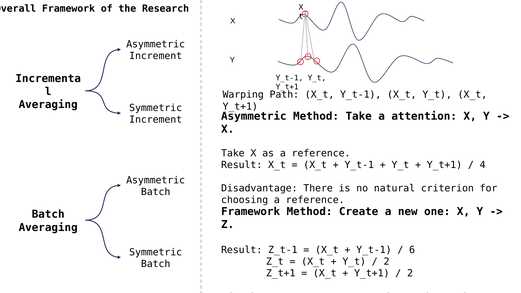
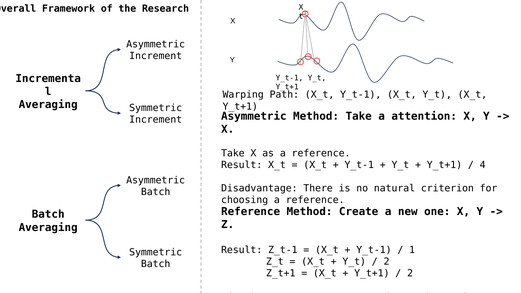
Framework: Framework -> Reference (251, 212)
6: 6 -> 1 (412, 250)
